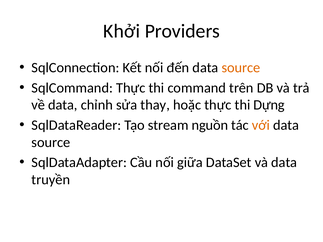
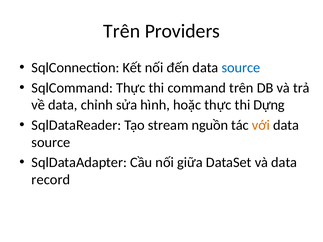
Khởi: Khởi -> Trên (122, 31)
source colour: orange -> blue (241, 68)
thay: thay -> hình (155, 105)
truyền: truyền -> record (51, 180)
